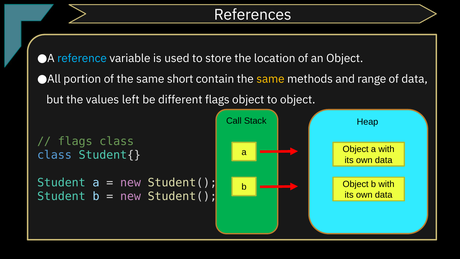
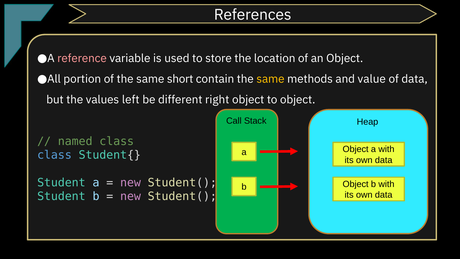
reference colour: light blue -> pink (82, 58)
range: range -> value (372, 79)
different flags: flags -> right (217, 100)
flags: flags -> named (75, 141)
